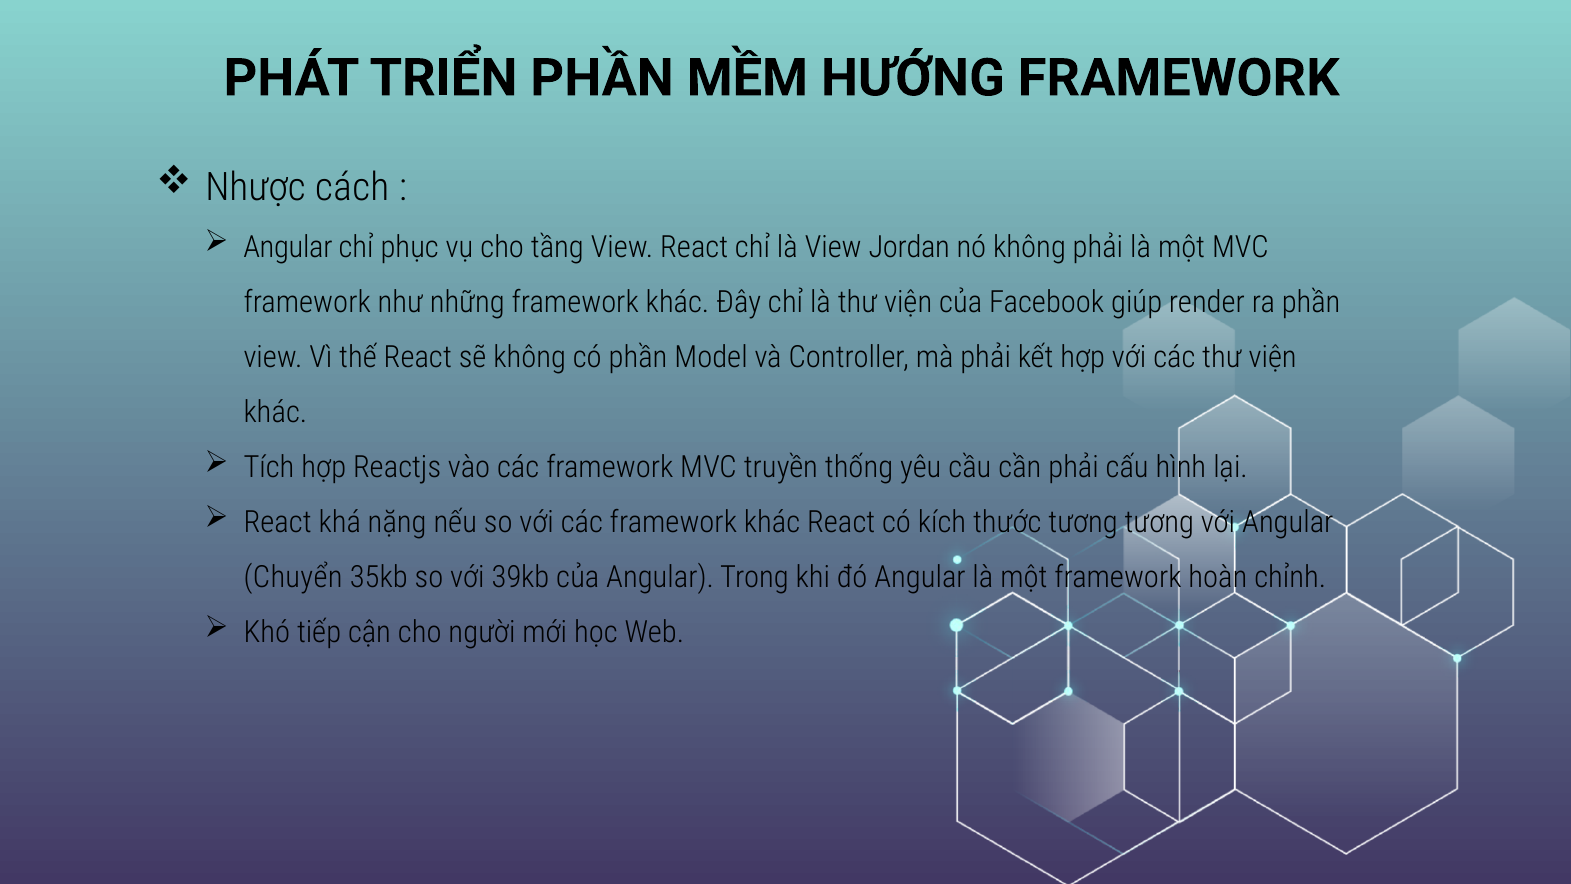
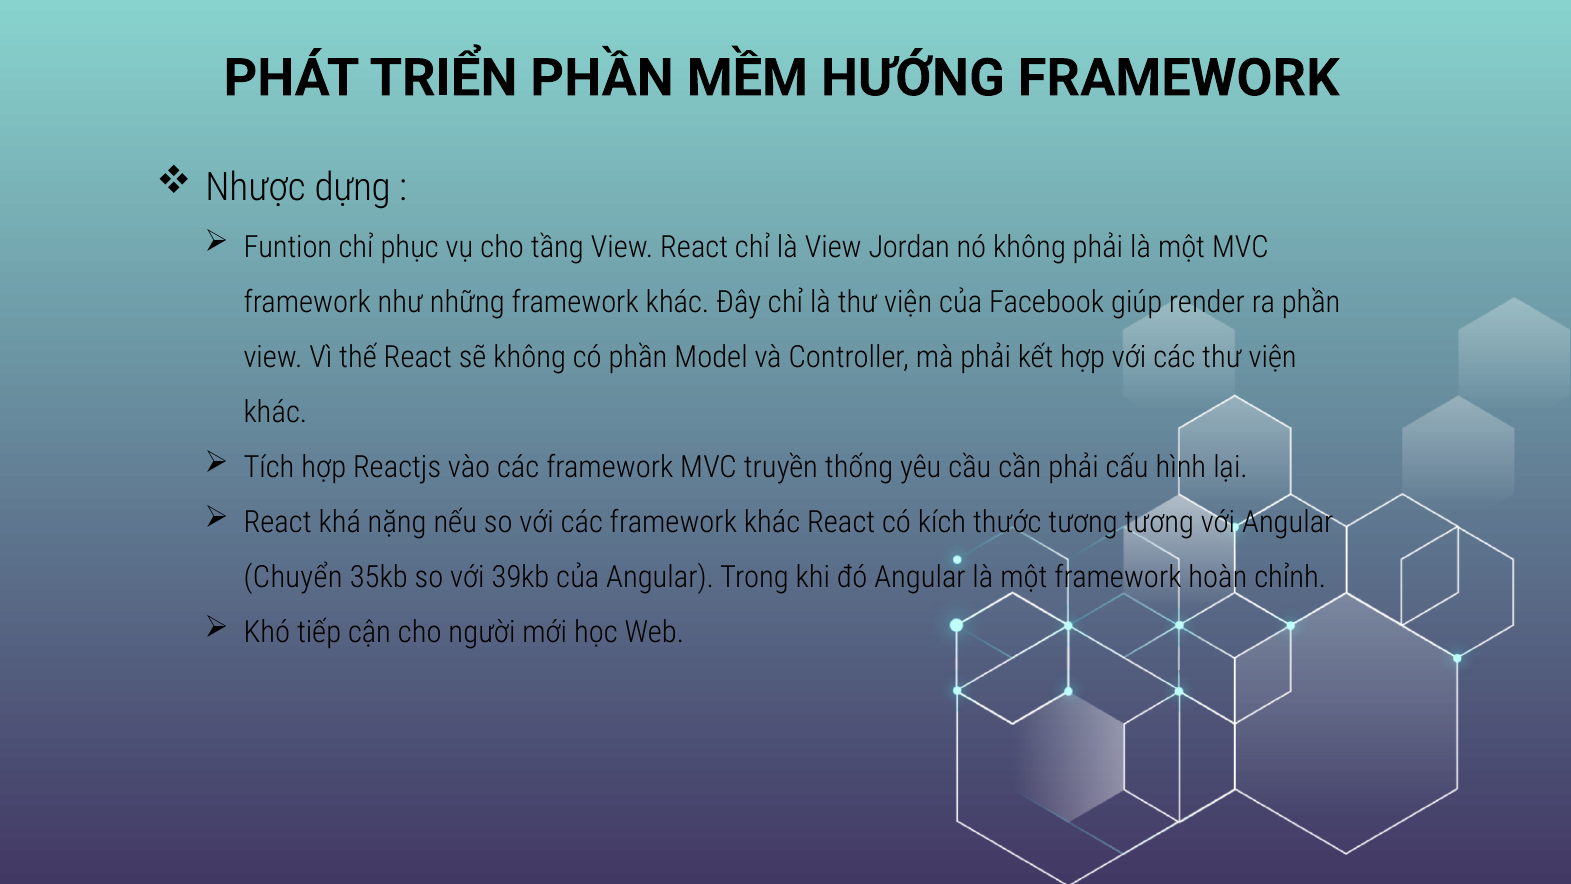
cách: cách -> dựng (353, 187)
Angular: Angular -> Funtion (288, 247)
